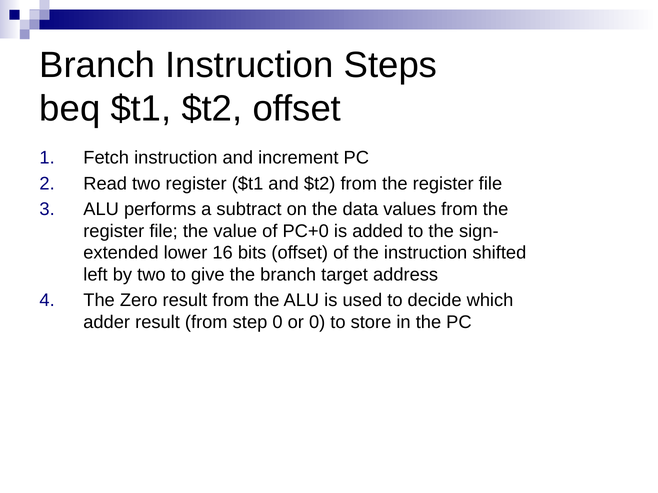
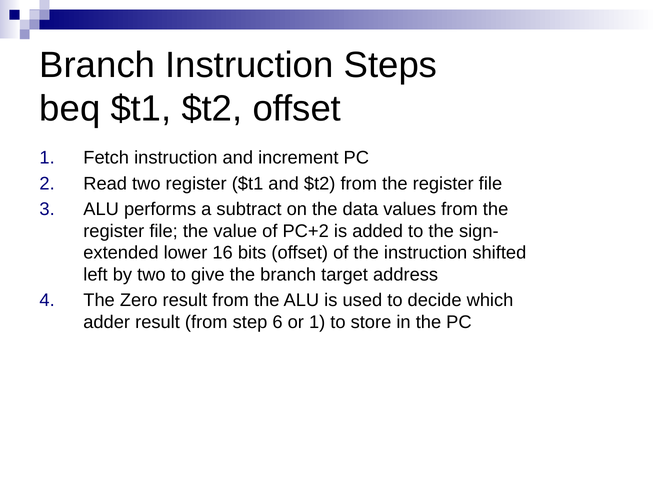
PC+0: PC+0 -> PC+2 (306, 231)
step 0: 0 -> 6 (278, 323)
or 0: 0 -> 1 (317, 323)
